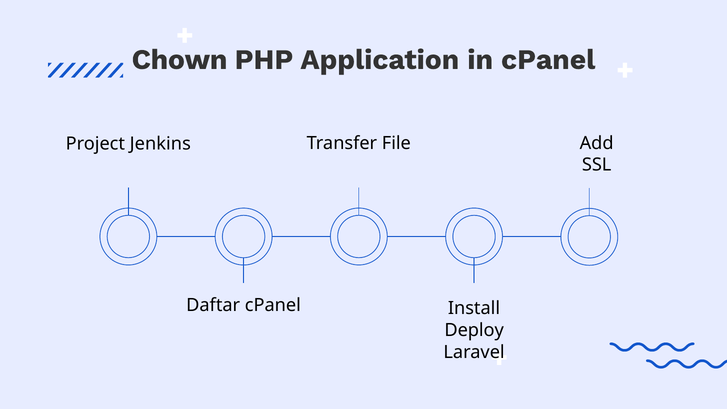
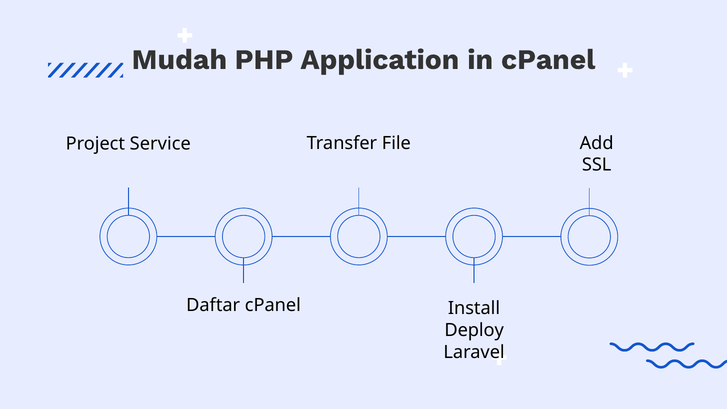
Chown: Chown -> Mudah (179, 60)
Jenkins: Jenkins -> Service (160, 144)
